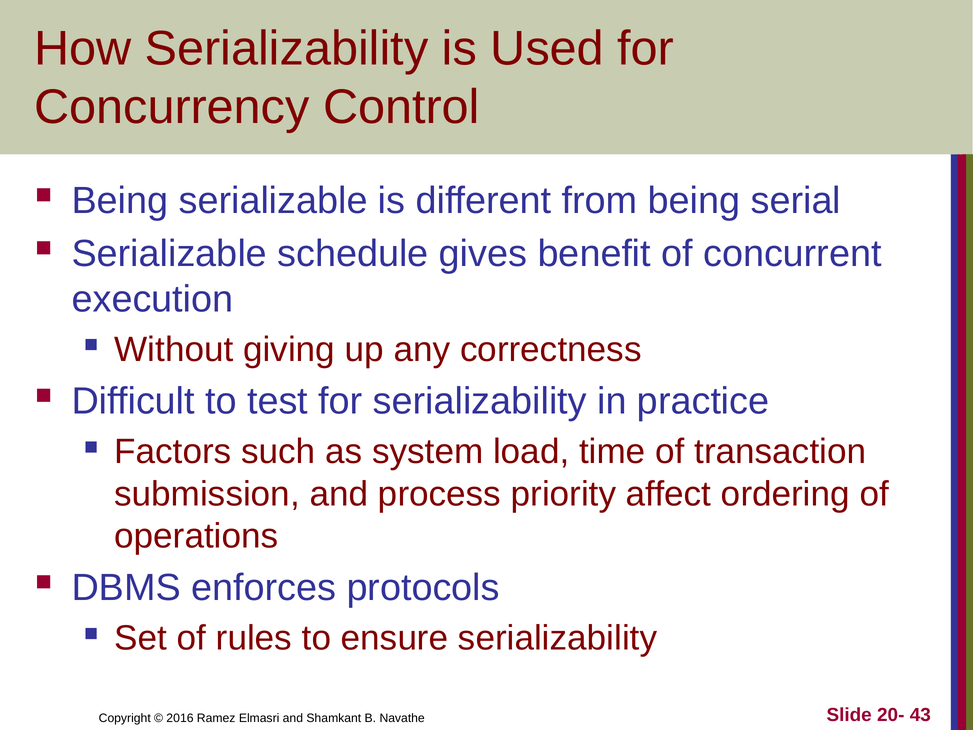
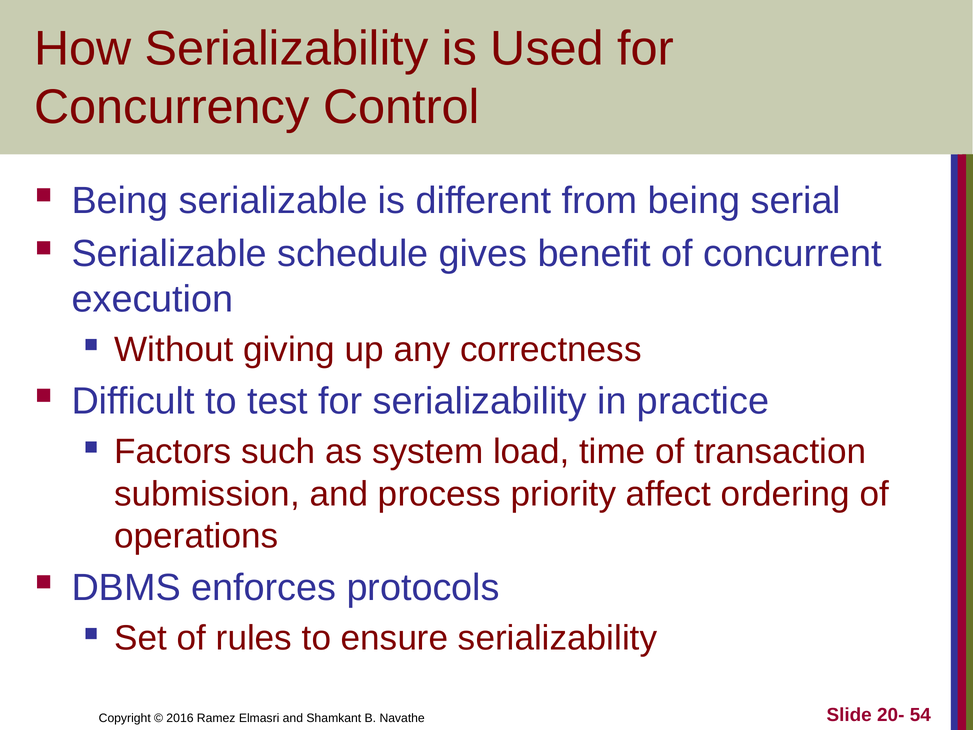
43: 43 -> 54 (920, 715)
